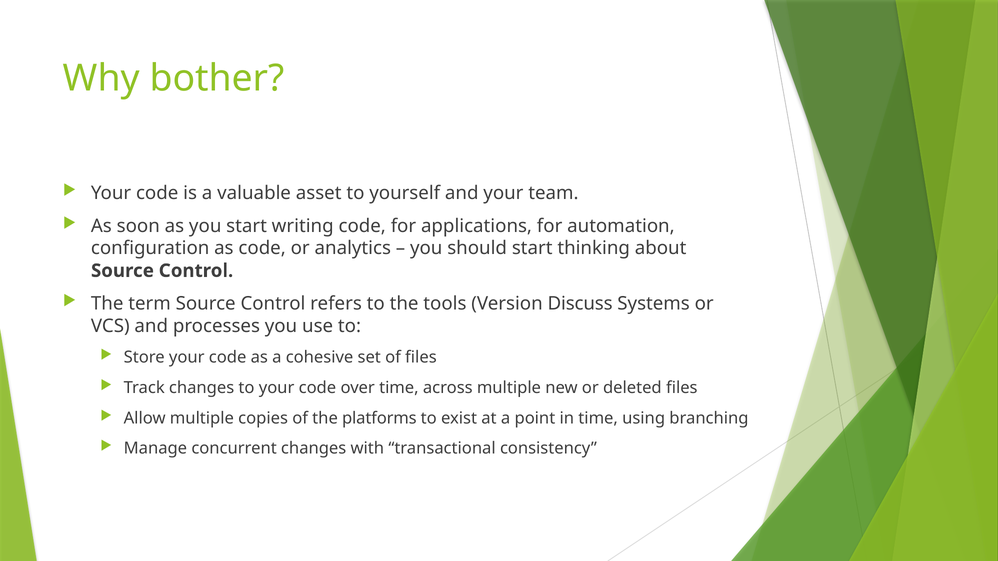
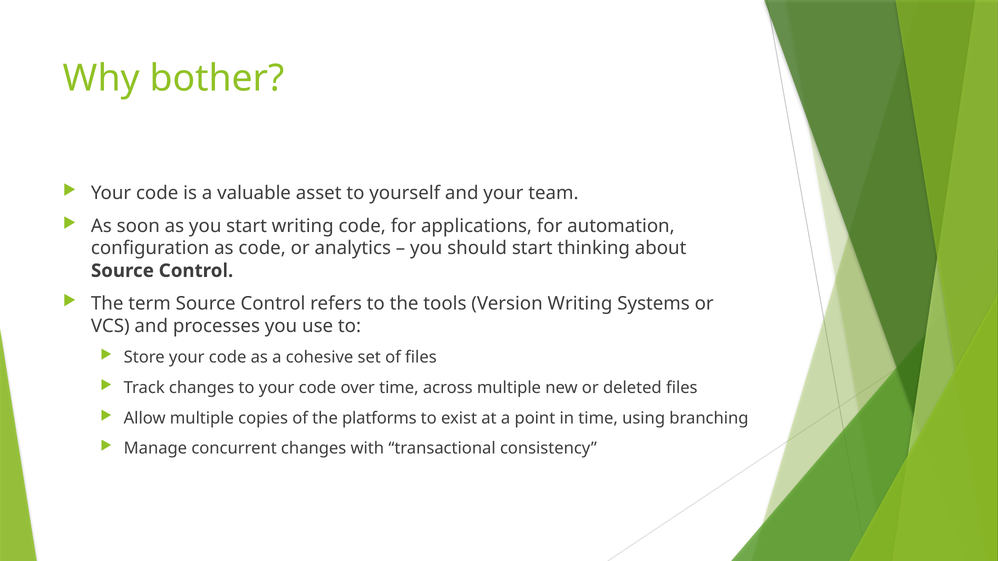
Version Discuss: Discuss -> Writing (580, 304)
